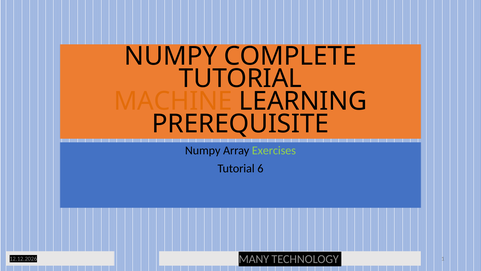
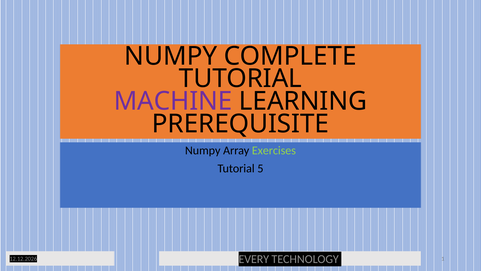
MACHINE colour: orange -> purple (173, 101)
6: 6 -> 5 (260, 168)
MANY: MANY -> EVERY (254, 259)
